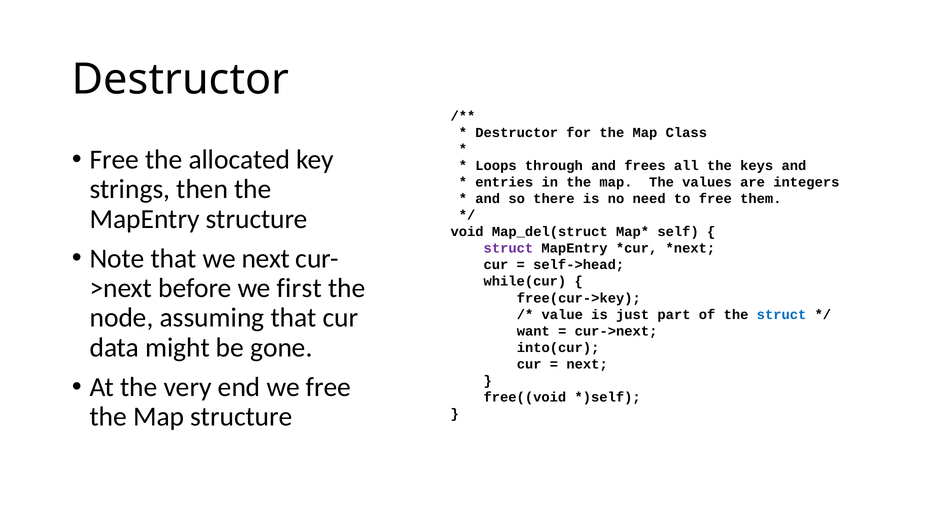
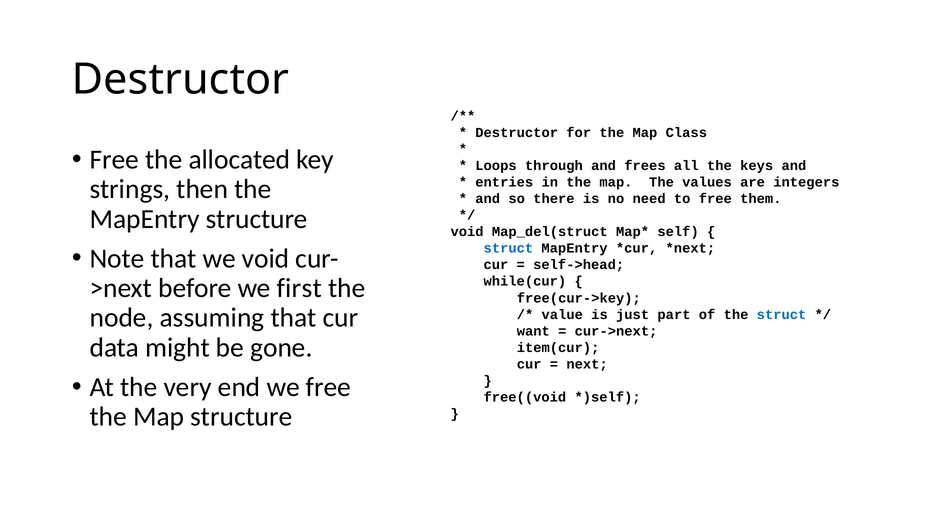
struct colour: purple -> blue (508, 248)
we next: next -> void (266, 258)
into(cur: into(cur -> item(cur (558, 348)
